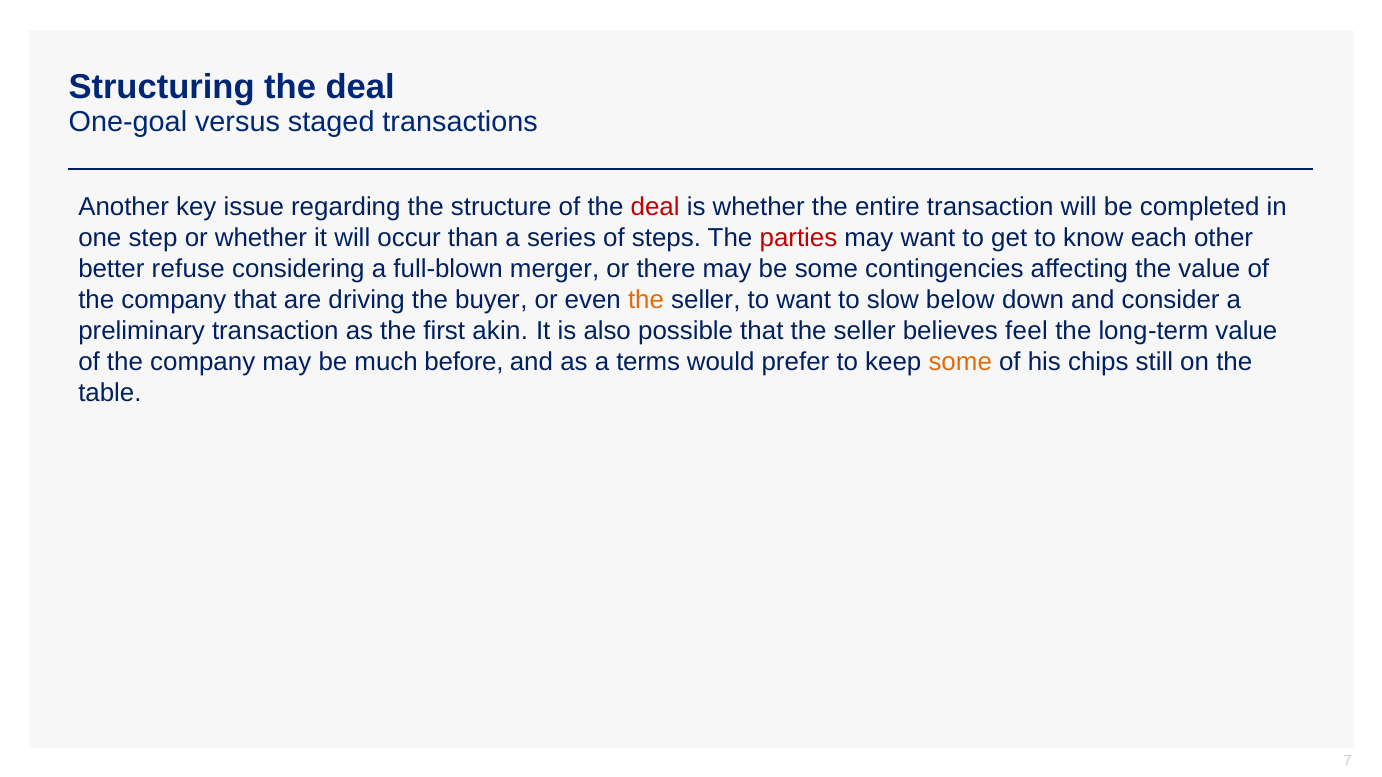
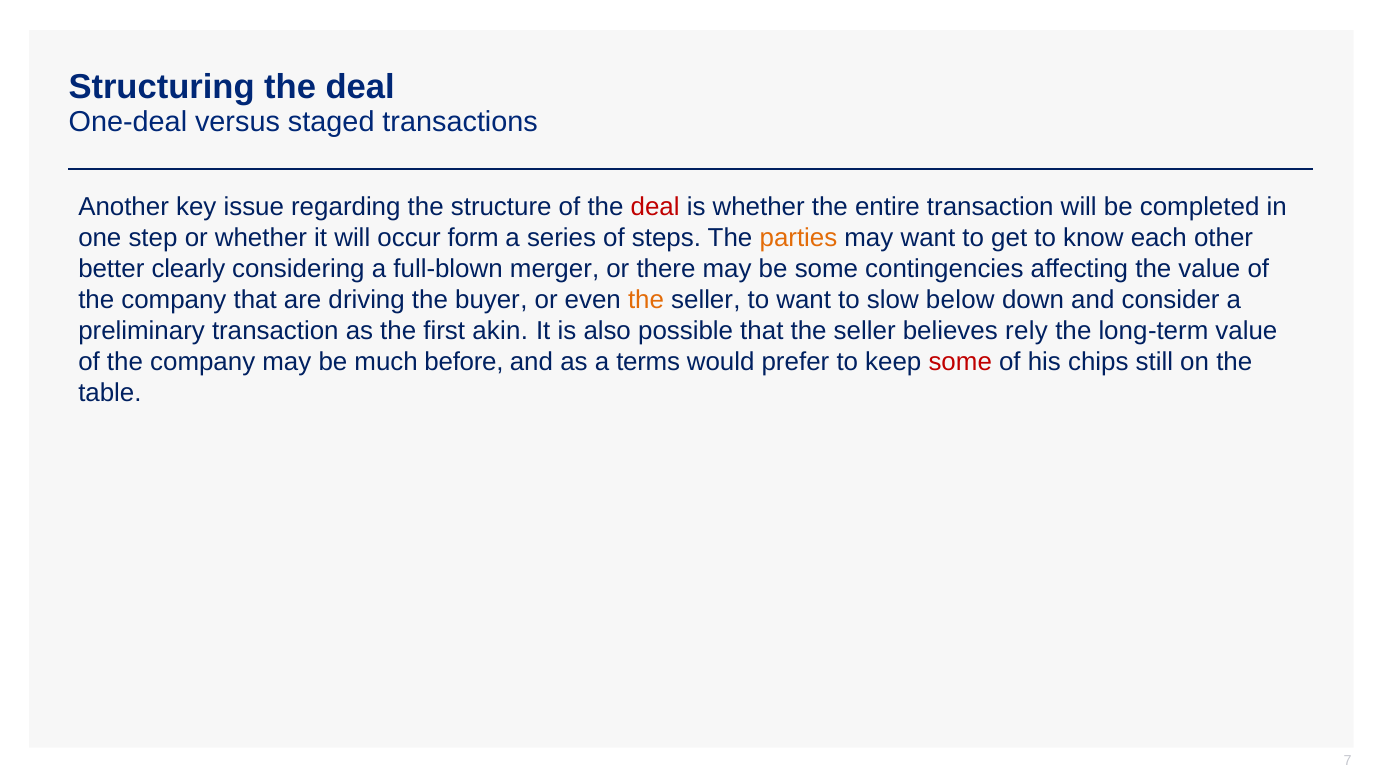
One-goal: One-goal -> One-deal (128, 122)
than: than -> form (473, 238)
parties colour: red -> orange (798, 238)
refuse: refuse -> clearly (188, 269)
feel: feel -> rely (1026, 331)
some colour: orange -> red (960, 363)
